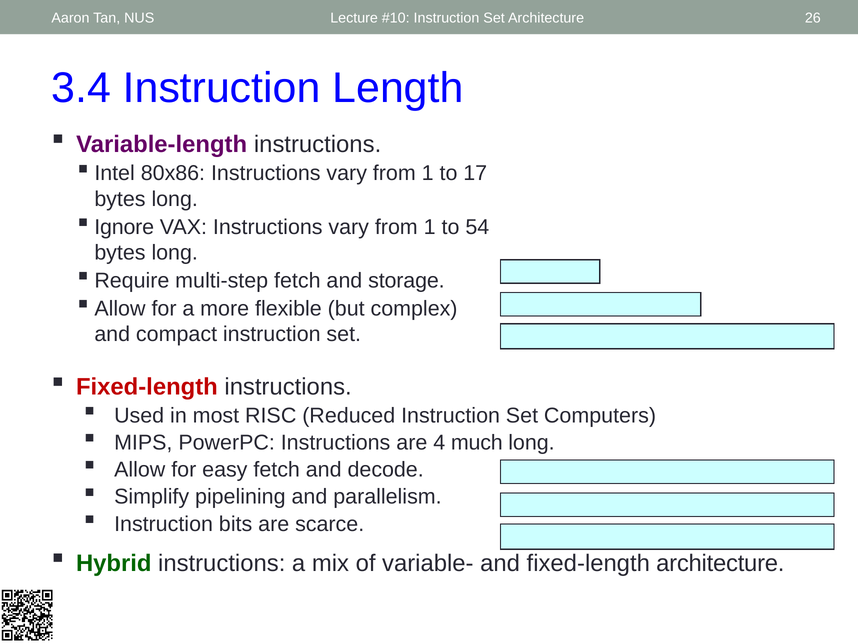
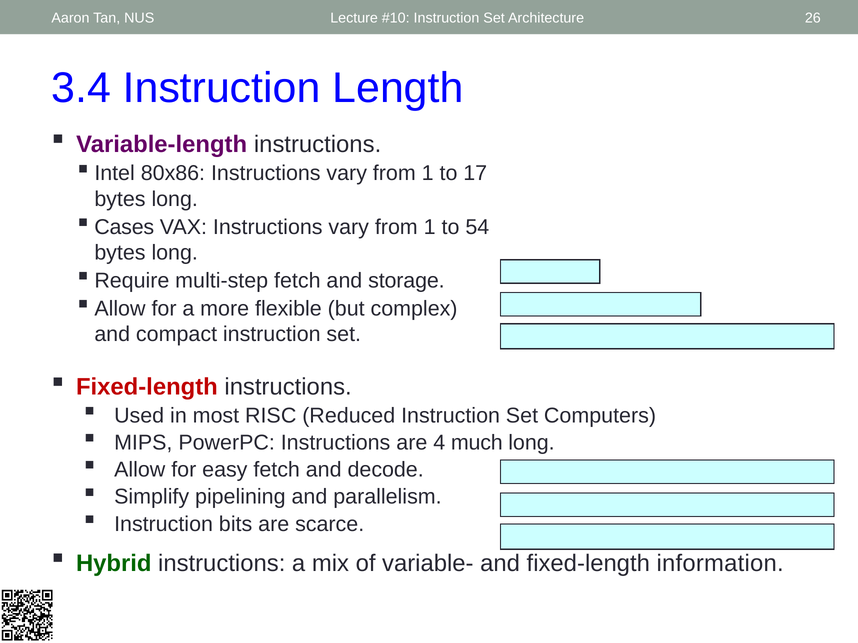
Ignore: Ignore -> Cases (124, 227)
fixed-length architecture: architecture -> information (720, 564)
